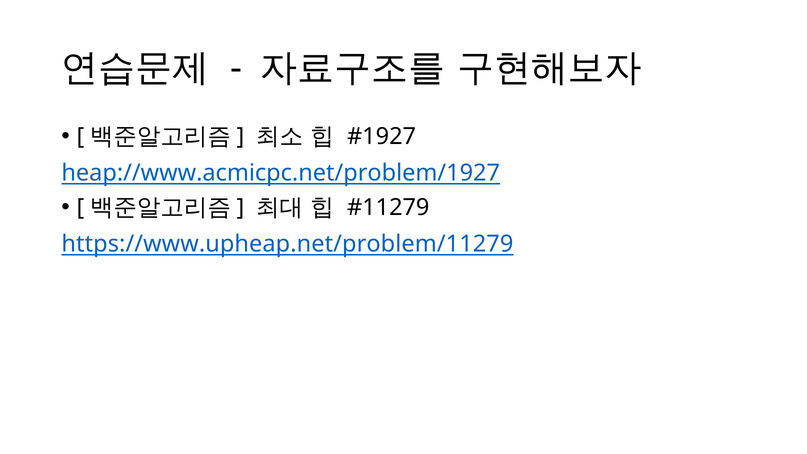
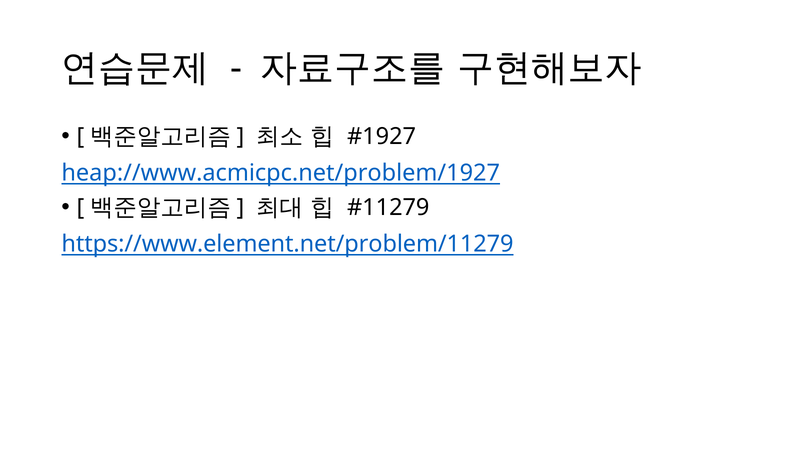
https://www.upheap.net/problem/11279: https://www.upheap.net/problem/11279 -> https://www.element.net/problem/11279 (287, 244)
